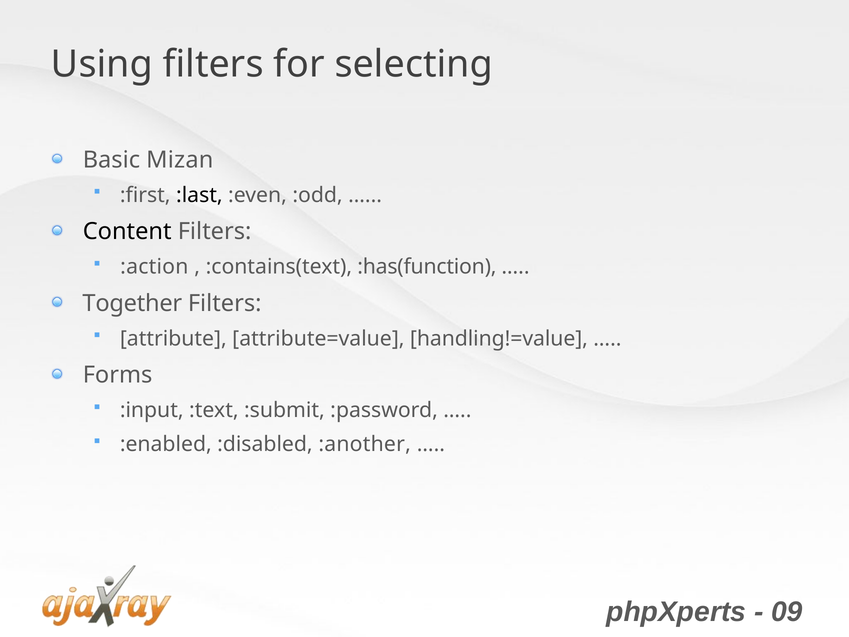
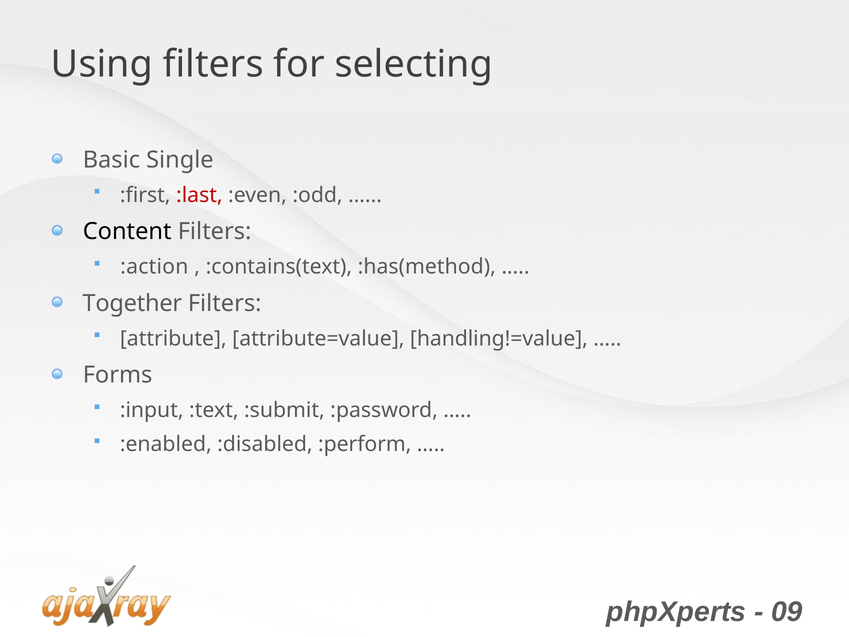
Mizan: Mizan -> Single (180, 160)
:last colour: black -> red (199, 195)
:has(function: :has(function -> :has(method (427, 267)
:another: :another -> :perform (365, 444)
